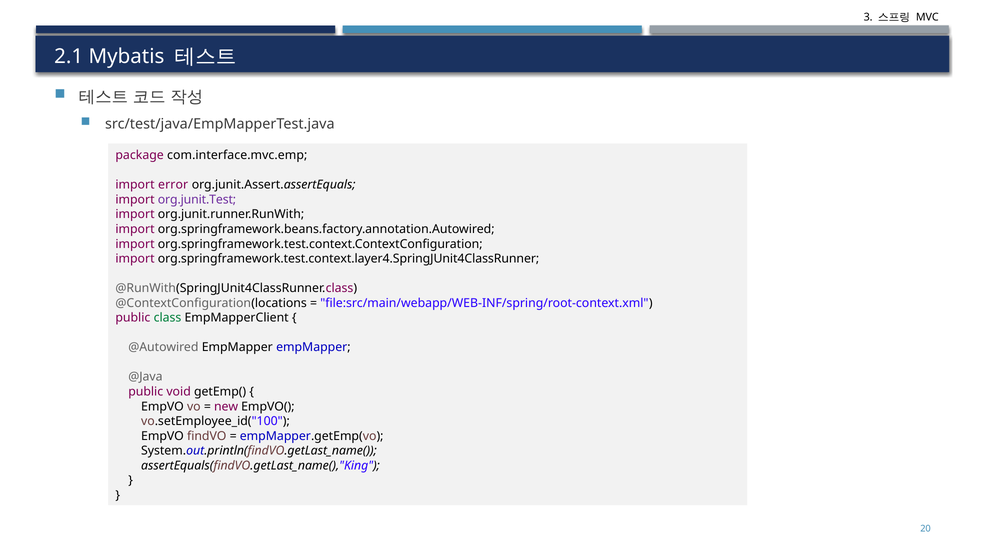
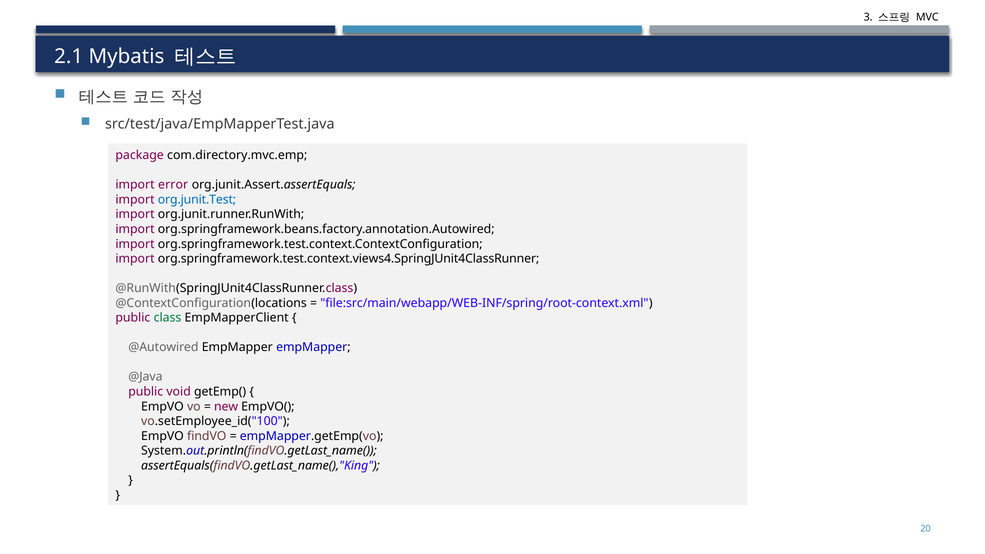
com.interface.mvc.emp: com.interface.mvc.emp -> com.directory.mvc.emp (237, 155)
org.junit.Test colour: purple -> blue (197, 200)
org.springframework.test.context.layer4.SpringJUnit4ClassRunner: org.springframework.test.context.layer4.SpringJUnit4ClassRunner -> org.springframework.test.context.views4.SpringJUnit4ClassRunner (349, 259)
